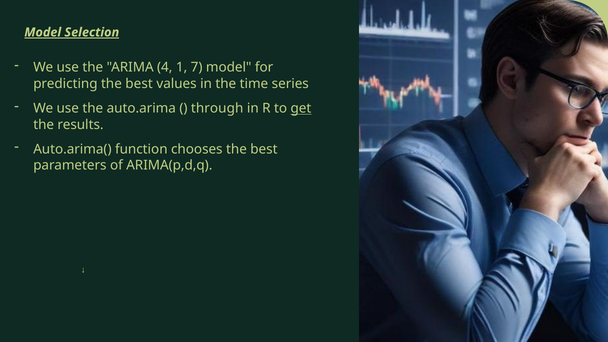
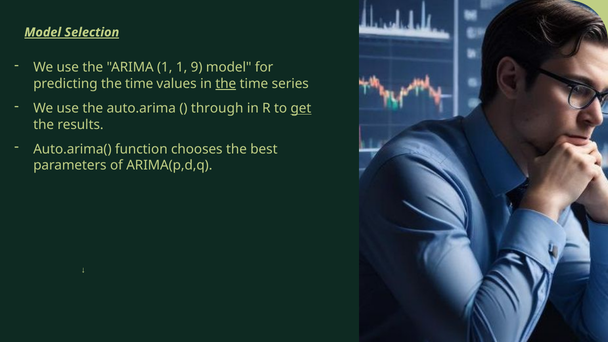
ARIMA 4: 4 -> 1 (165, 67)
7: 7 -> 9 (197, 67)
predicting the best: best -> time (139, 84)
the underline: none -> present (226, 84)
